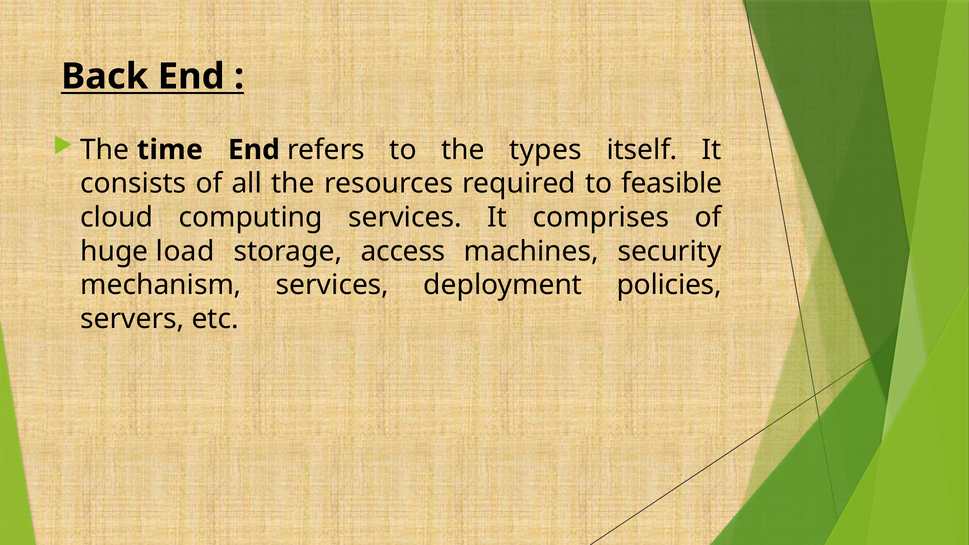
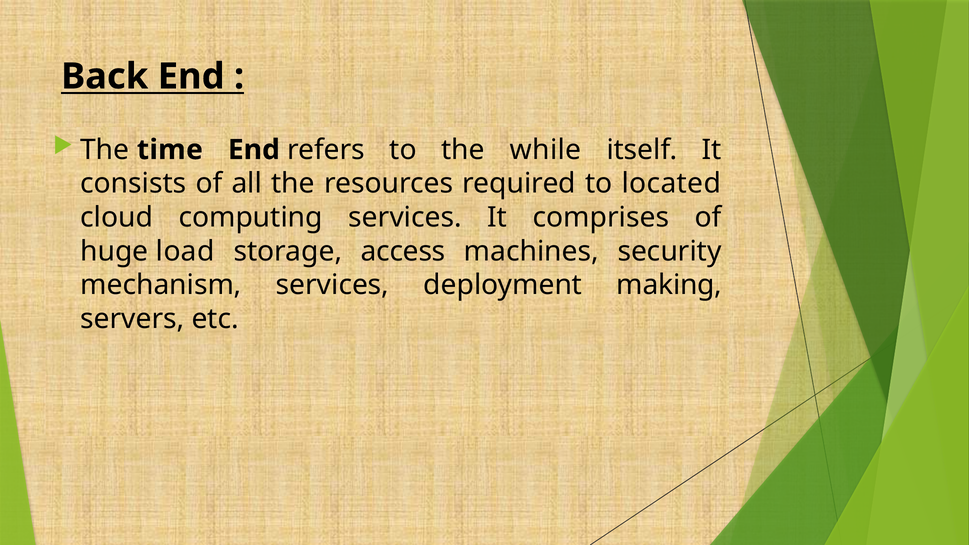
types: types -> while (546, 150)
feasible: feasible -> located (671, 184)
policies: policies -> making (669, 285)
